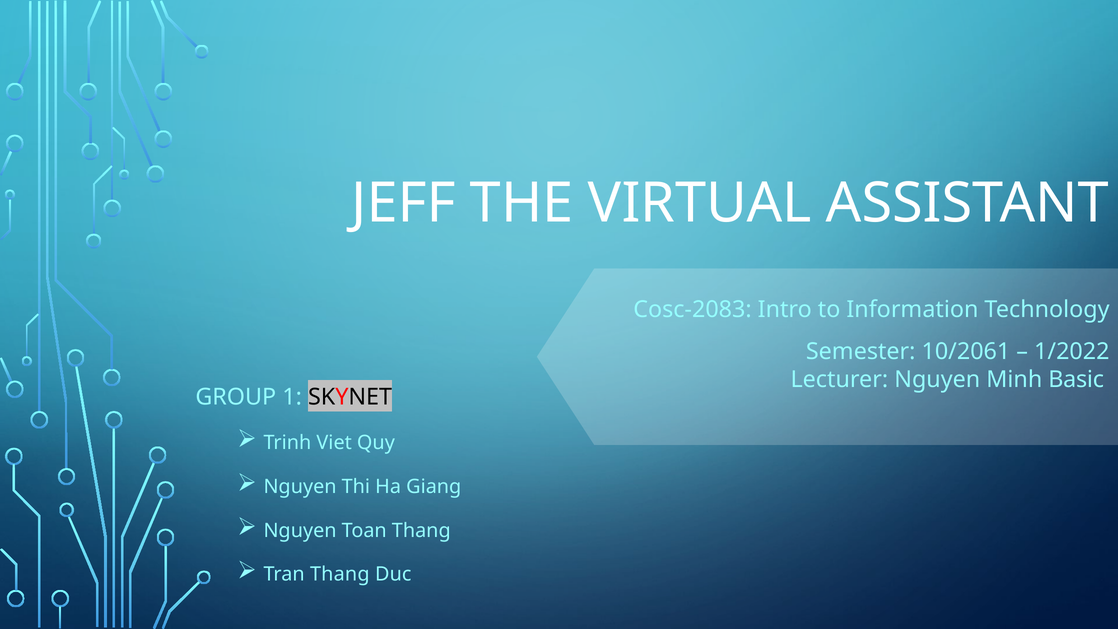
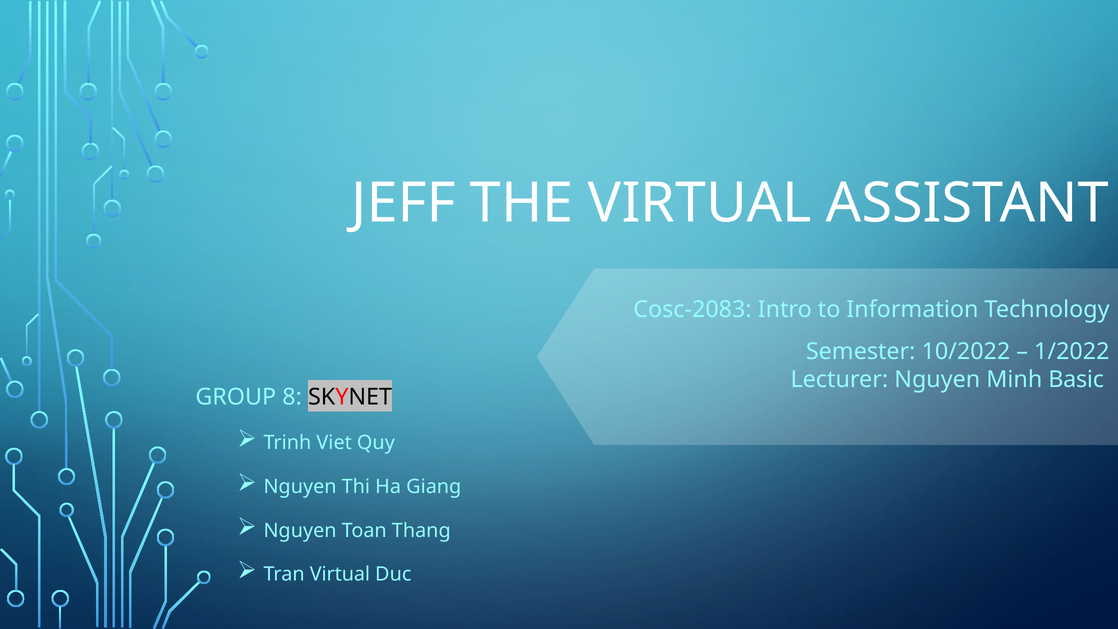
10/2061: 10/2061 -> 10/2022 (966, 351)
1: 1 -> 8 (292, 397)
Tran Thang: Thang -> Virtual (340, 574)
